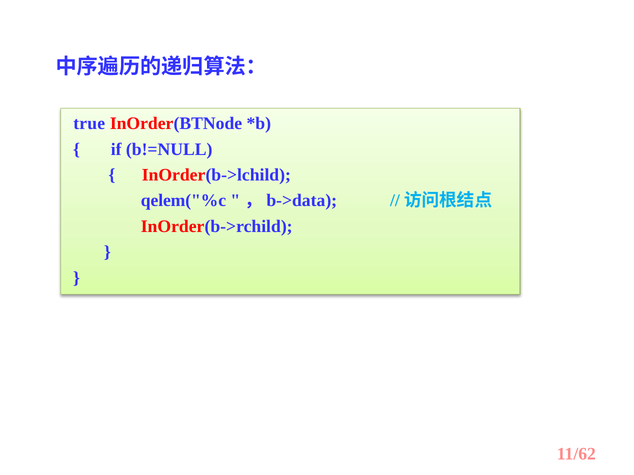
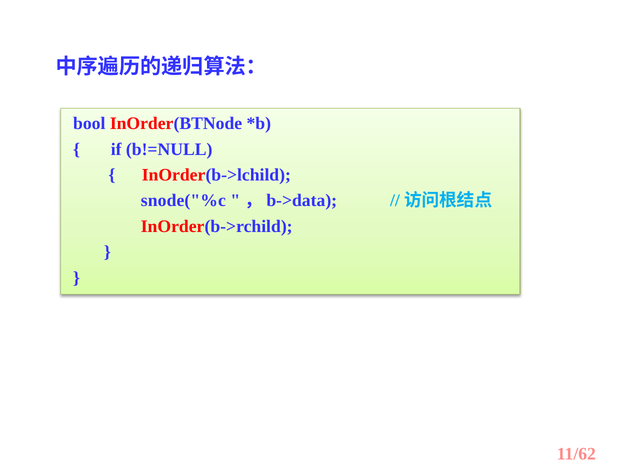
true: true -> bool (89, 124)
qelem("%c: qelem("%c -> snode("%c (183, 201)
